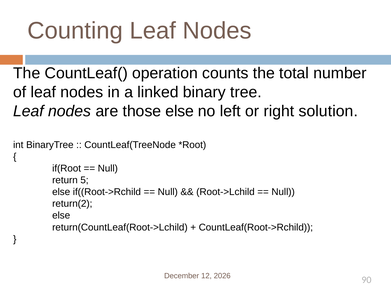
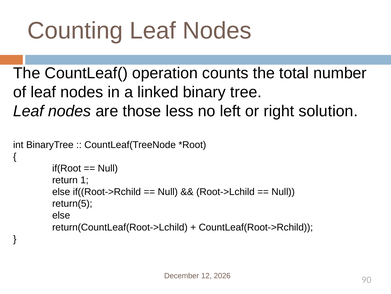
those else: else -> less (180, 111)
5: 5 -> 1 (84, 180)
return(2: return(2 -> return(5 (72, 203)
